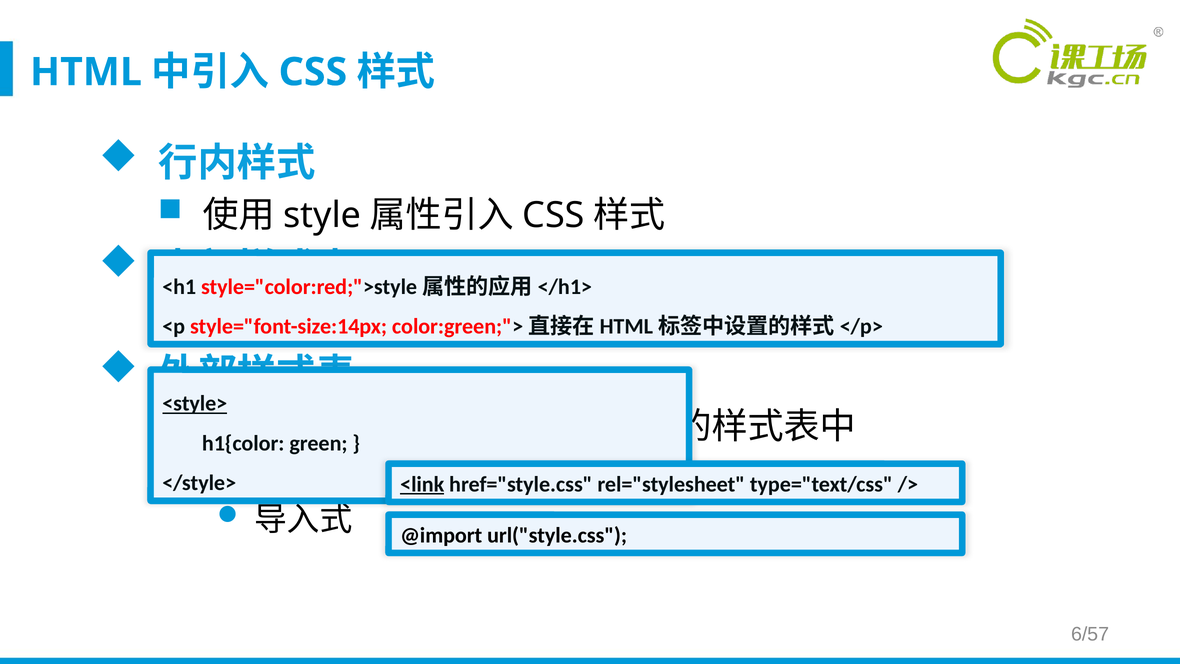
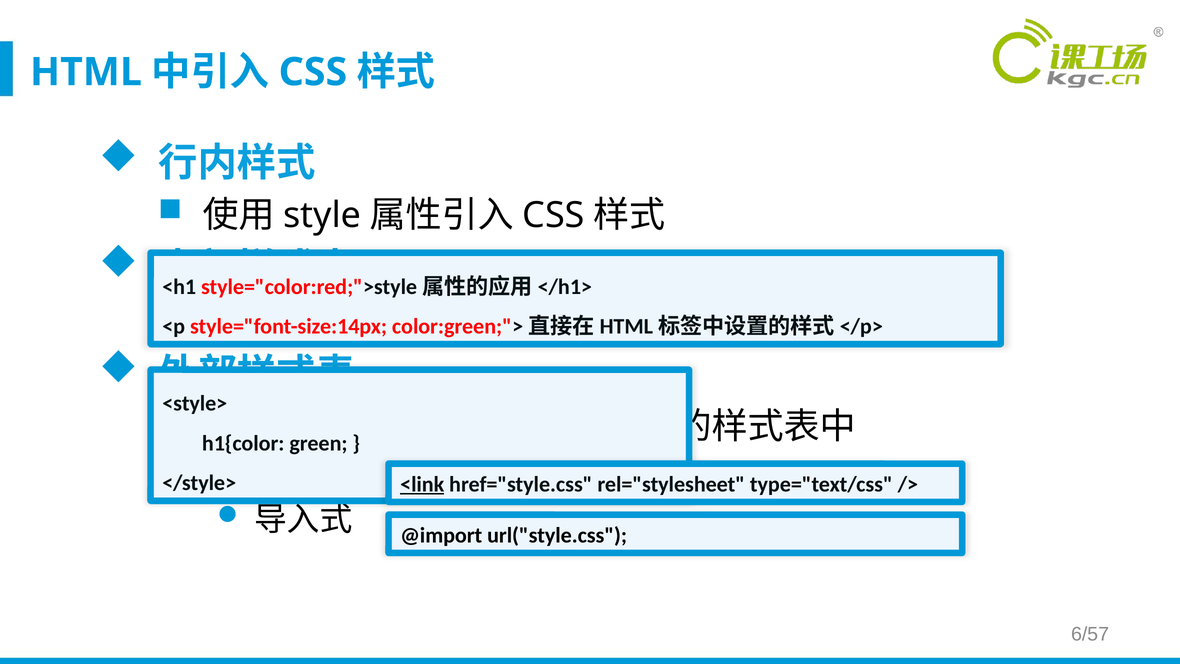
<style> underline: present -> none (195, 403)
